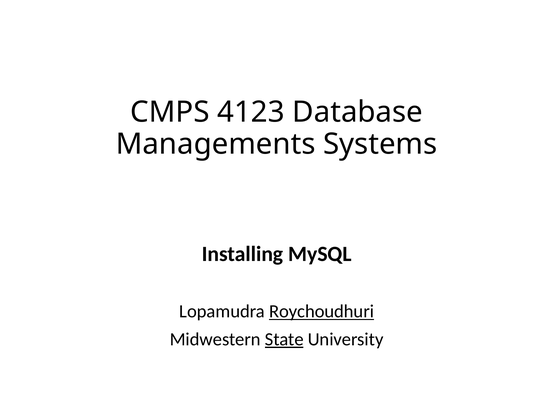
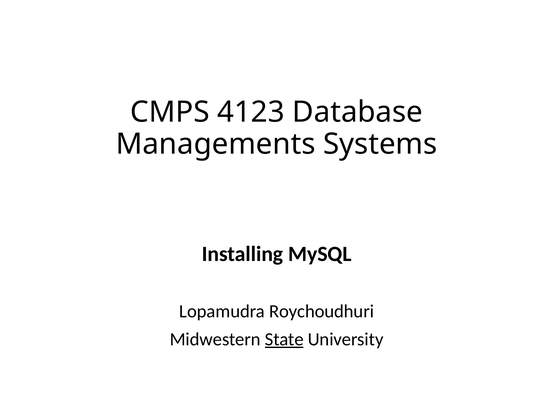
Roychoudhuri underline: present -> none (322, 311)
